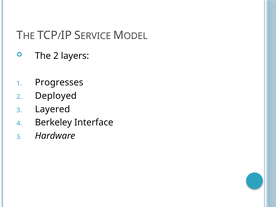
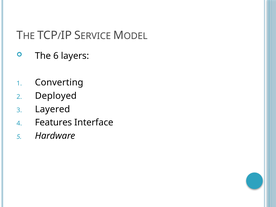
The 2: 2 -> 6 (56, 56)
Progresses: Progresses -> Converting (59, 83)
Berkeley: Berkeley -> Features (53, 123)
